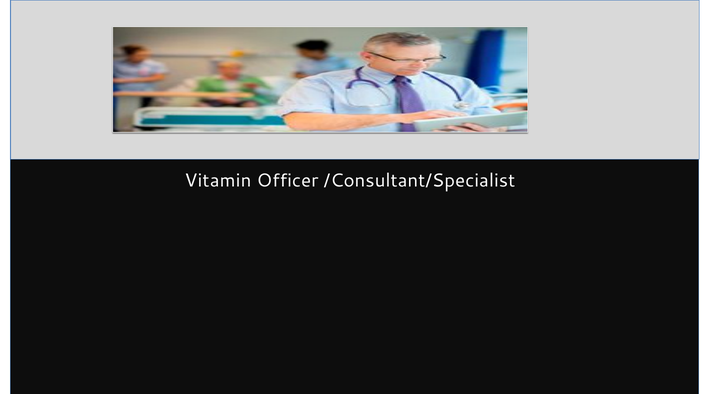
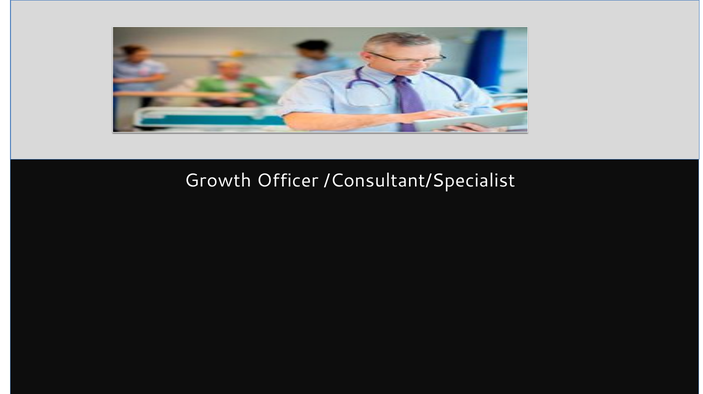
Vitamin: Vitamin -> Growth (218, 180)
